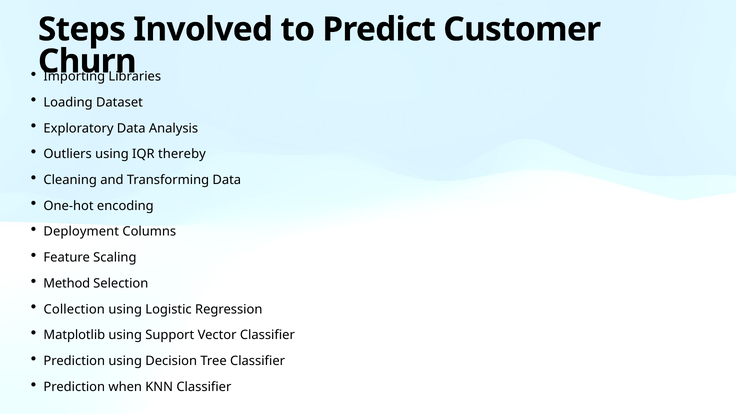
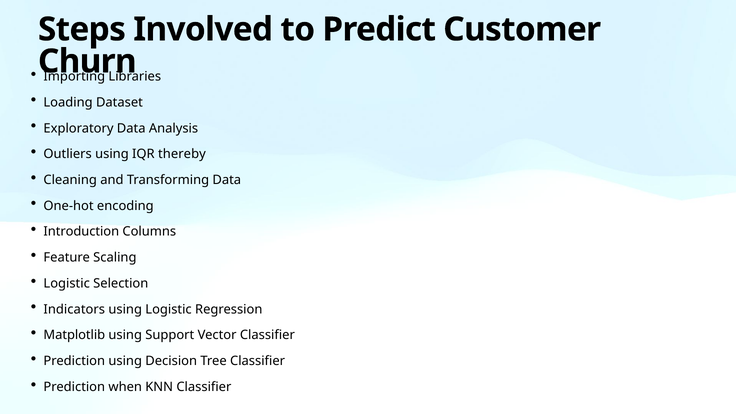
Deployment: Deployment -> Introduction (81, 232)
Method: Method -> Logistic (67, 283)
Collection: Collection -> Indicators (74, 309)
